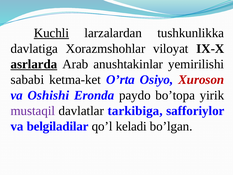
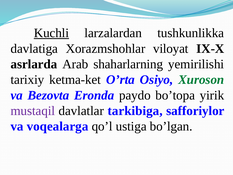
asrlarda underline: present -> none (34, 64)
anushtakinlar: anushtakinlar -> shaharlarning (128, 64)
sababi: sababi -> tarixiy (27, 80)
Xuroson colour: red -> green (201, 80)
Oshishi: Oshishi -> Bеzovta (48, 95)
bеlgiladilar: bеlgiladilar -> voqеalarga (58, 126)
kеladi: kеladi -> ustiga (131, 126)
